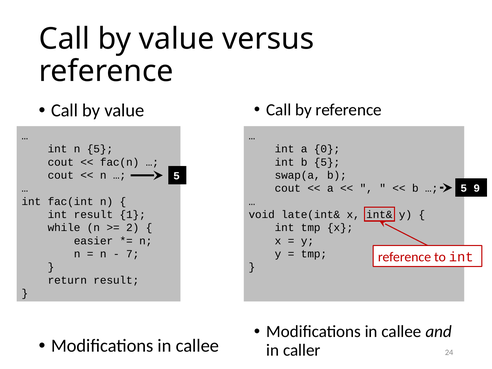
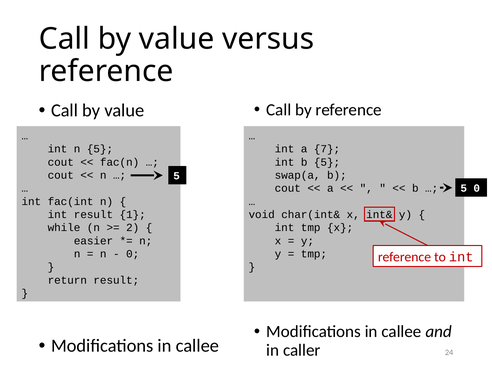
0: 0 -> 7 (327, 149)
5 9: 9 -> 0 (477, 188)
late(int&: late(int& -> char(int& (311, 215)
7: 7 -> 0 (133, 254)
